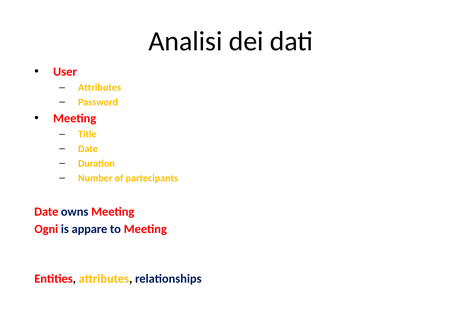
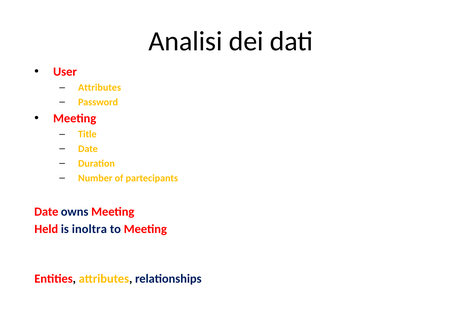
Ogni: Ogni -> Held (46, 229)
appare: appare -> inoltra (89, 229)
